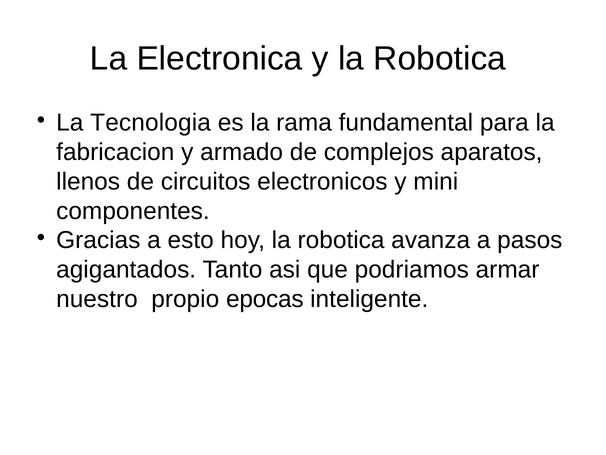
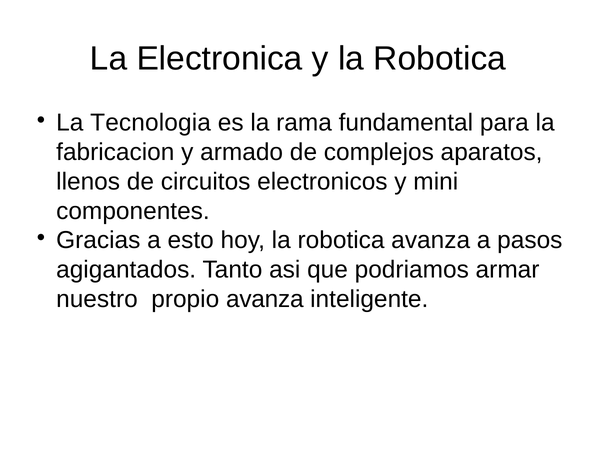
propio epocas: epocas -> avanza (265, 299)
